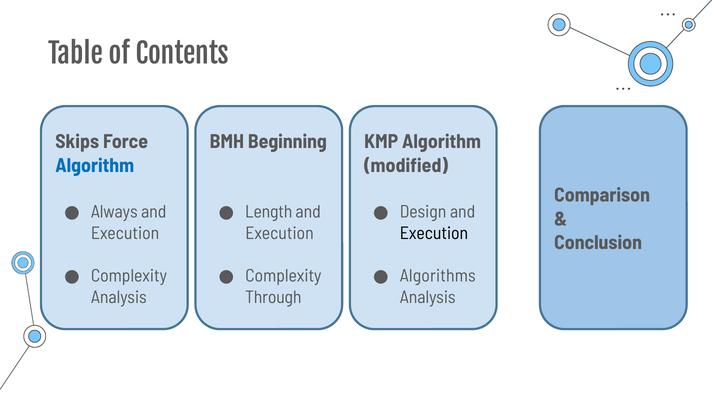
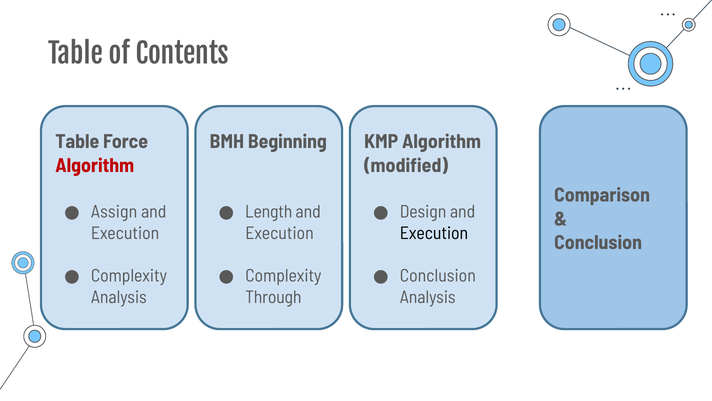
Skips: Skips -> Table (77, 142)
Algorithm colour: blue -> red (95, 165)
Always: Always -> Assign (114, 211)
Algorithms: Algorithms -> Conclusion (438, 276)
